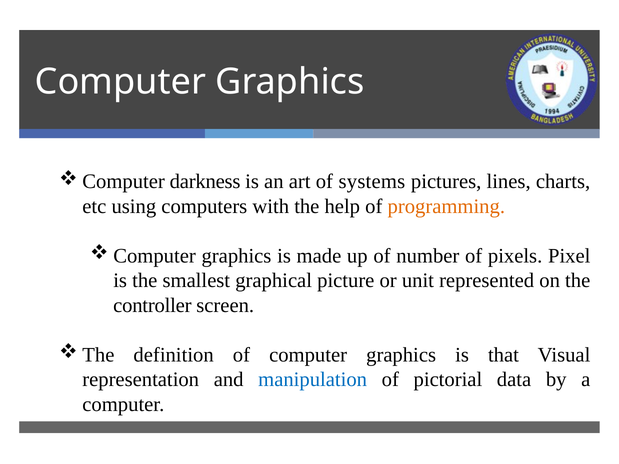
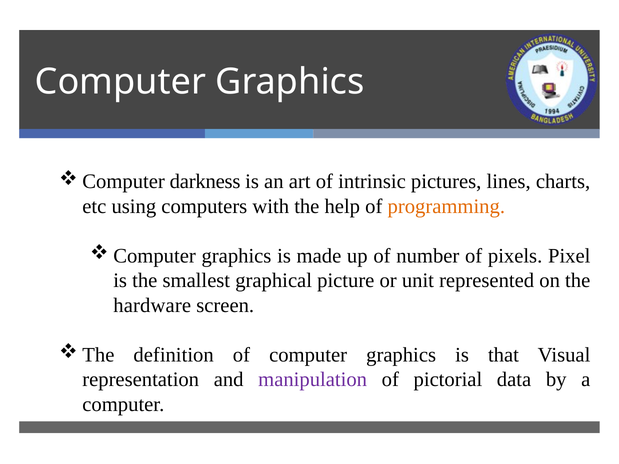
systems: systems -> intrinsic (372, 182)
controller: controller -> hardware (152, 306)
manipulation colour: blue -> purple (313, 380)
